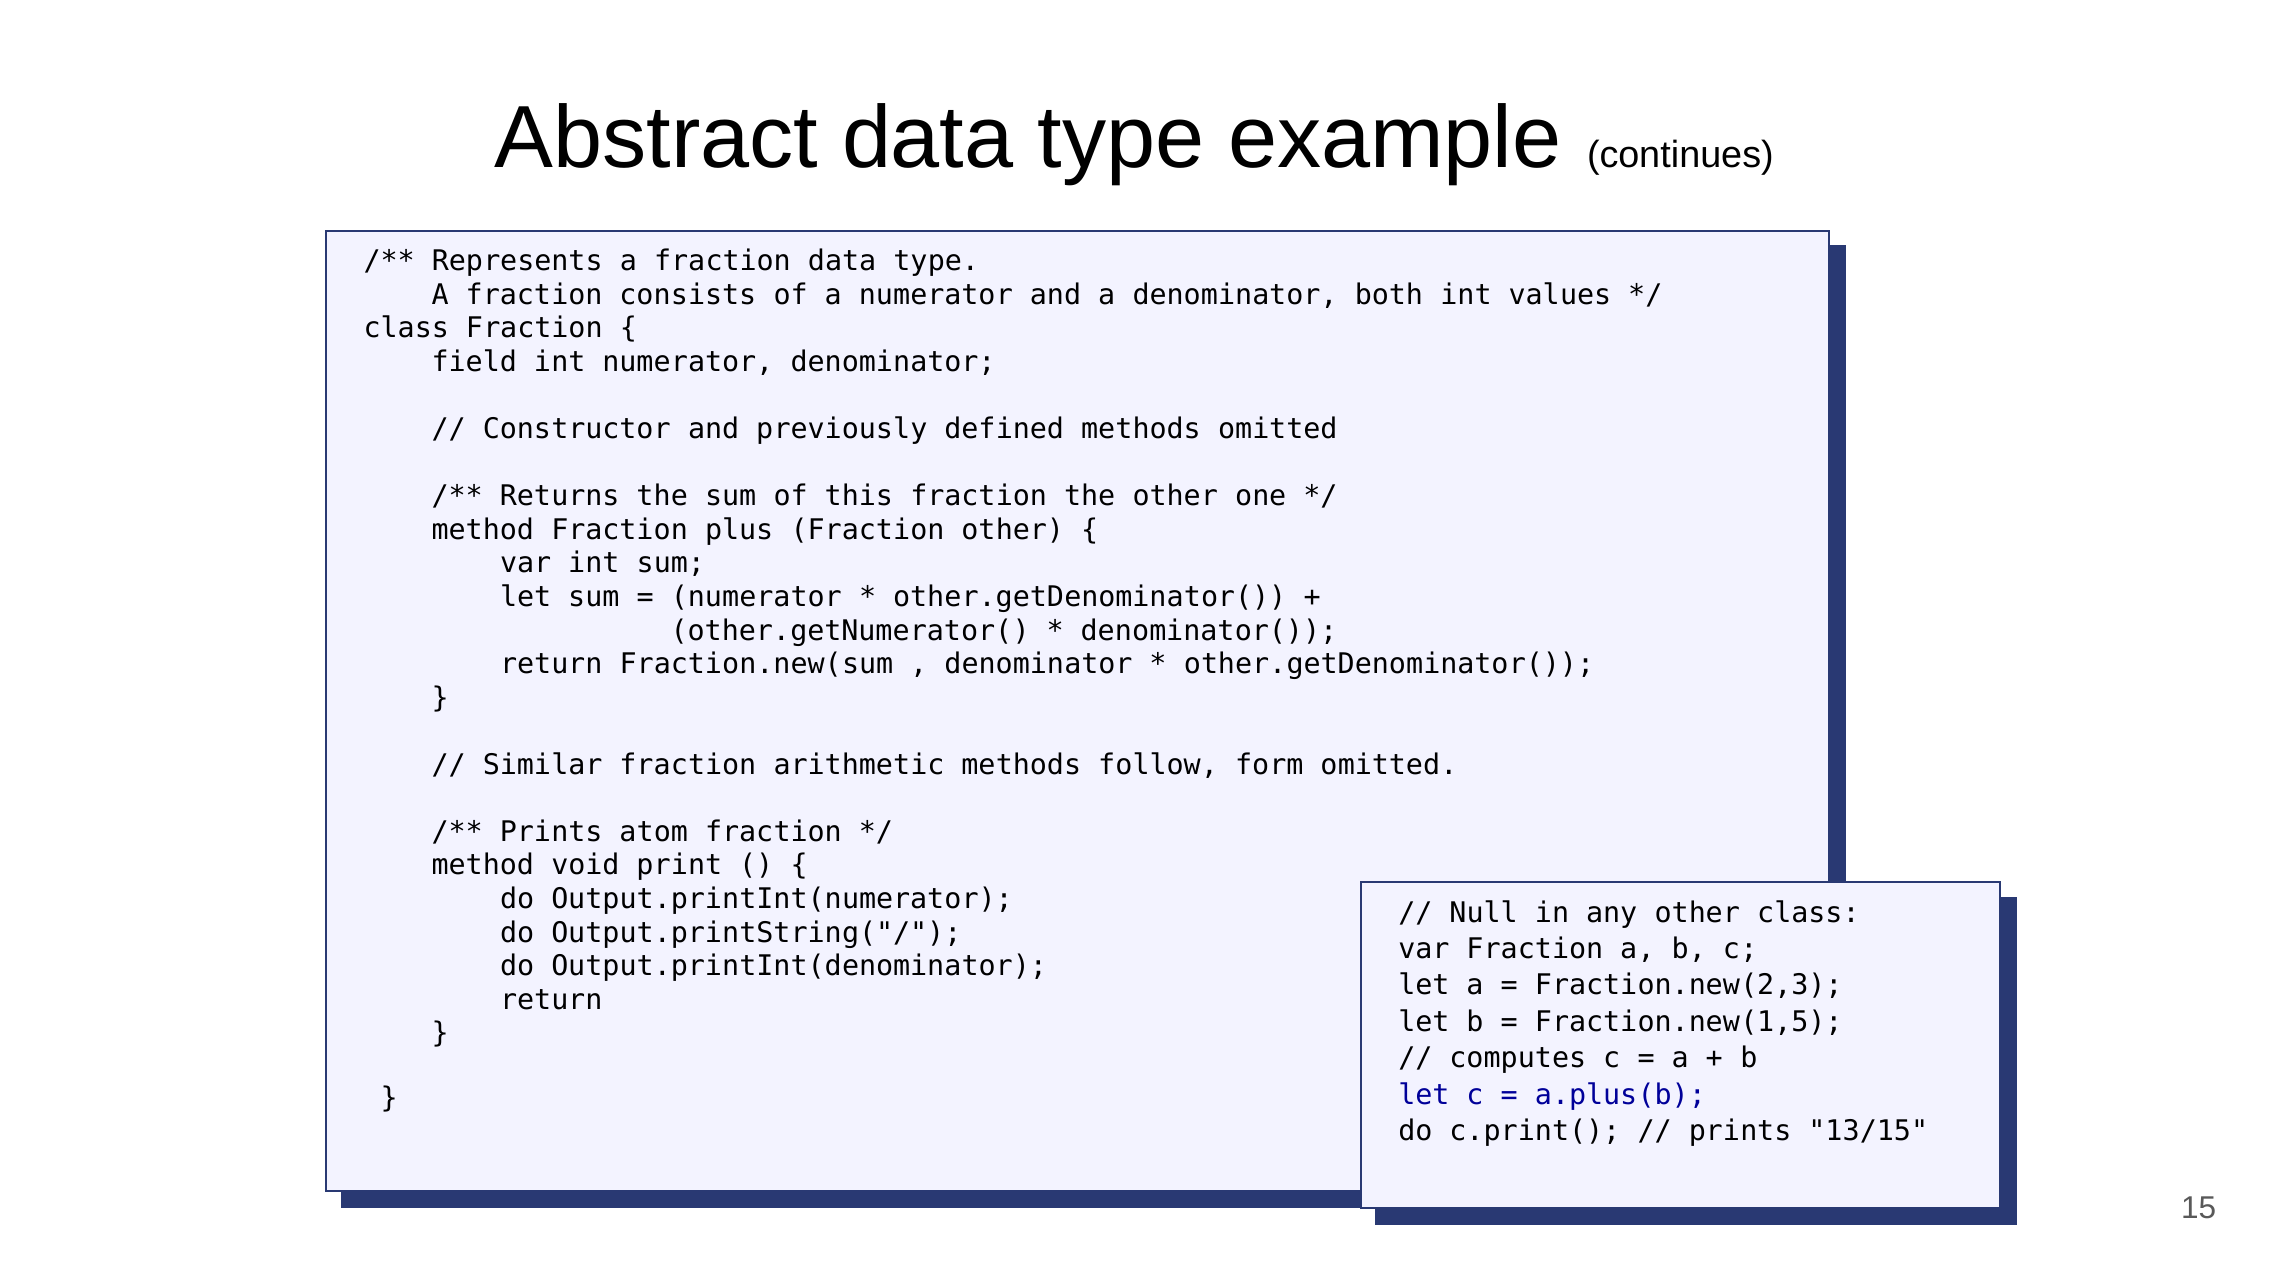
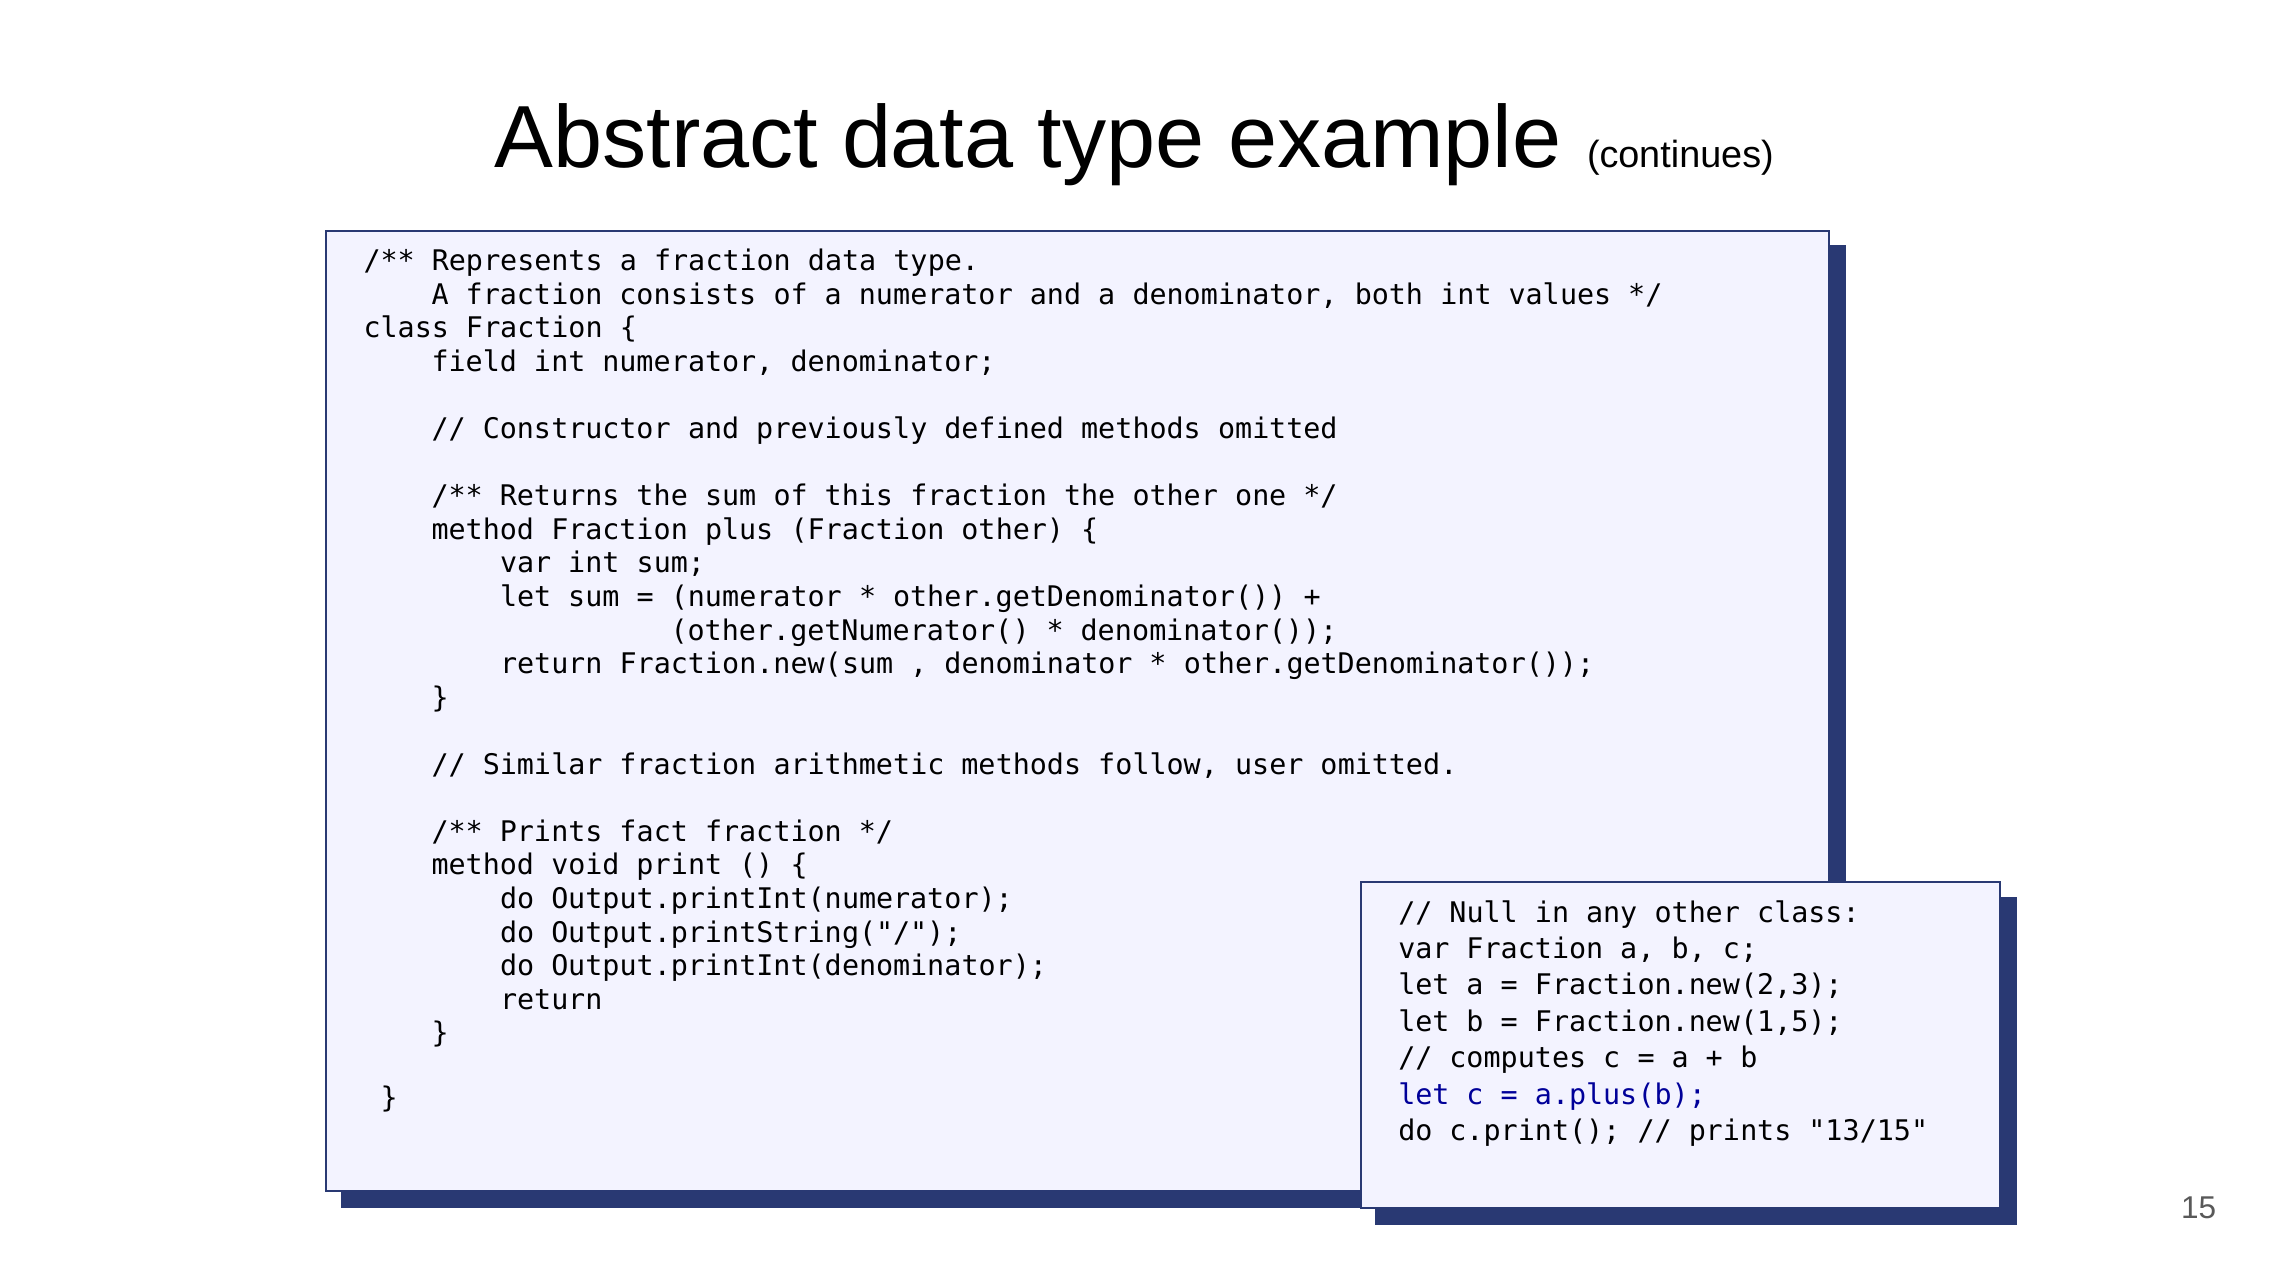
form: form -> user (1269, 765)
atom: atom -> fact (654, 832)
